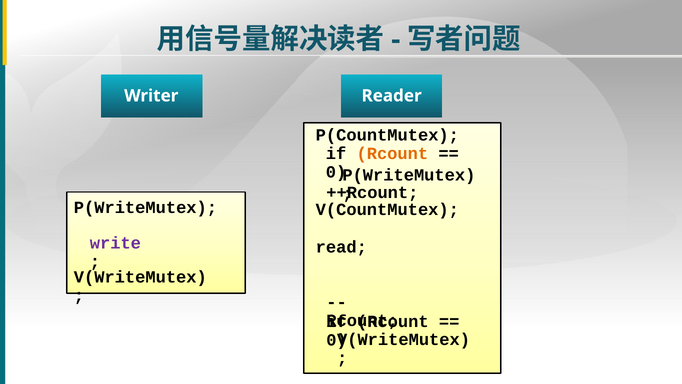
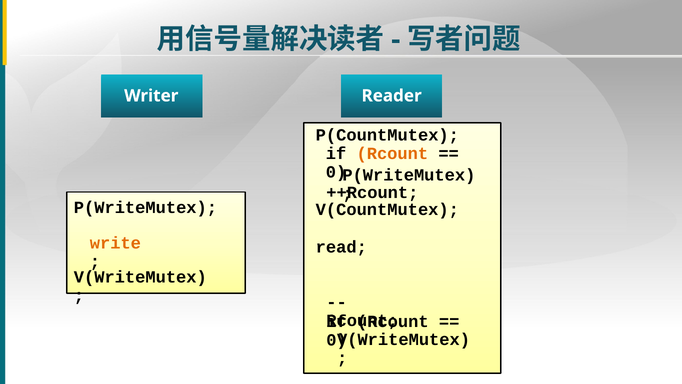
write colour: purple -> orange (115, 243)
